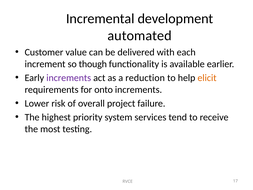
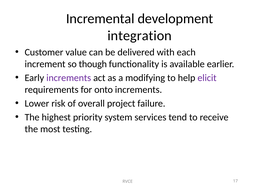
automated: automated -> integration (140, 36)
reduction: reduction -> modifying (145, 78)
elicit colour: orange -> purple (207, 78)
